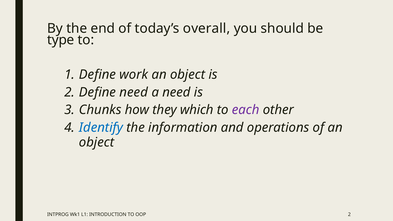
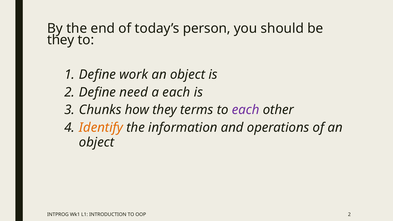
overall: overall -> person (207, 28)
type: type -> they (61, 40)
a need: need -> each (176, 92)
which: which -> terms (197, 110)
Identify colour: blue -> orange (101, 128)
